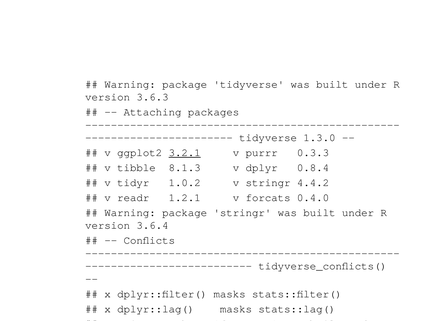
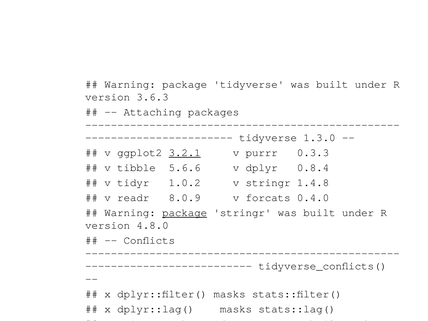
8.1.3: 8.1.3 -> 5.6.6 (185, 168)
4.4.2: 4.4.2 -> 1.4.8 (313, 183)
1.2.1: 1.2.1 -> 8.0.9 (185, 198)
package underline: none -> present (185, 213)
3.6.4: 3.6.4 -> 4.8.0 (153, 225)
